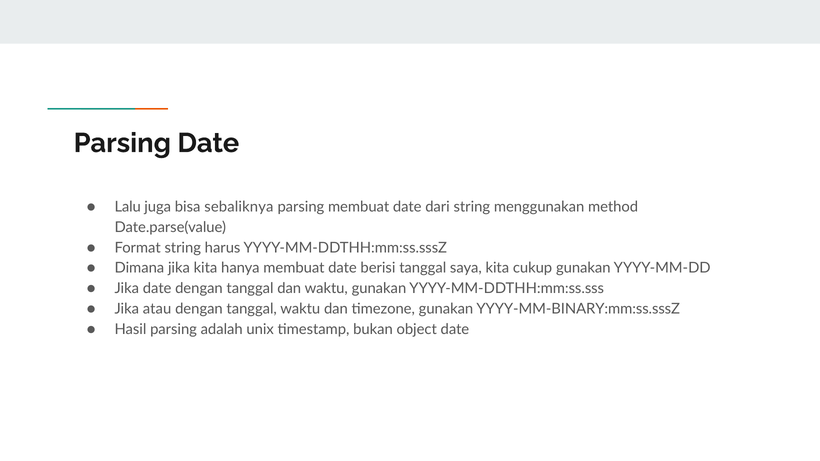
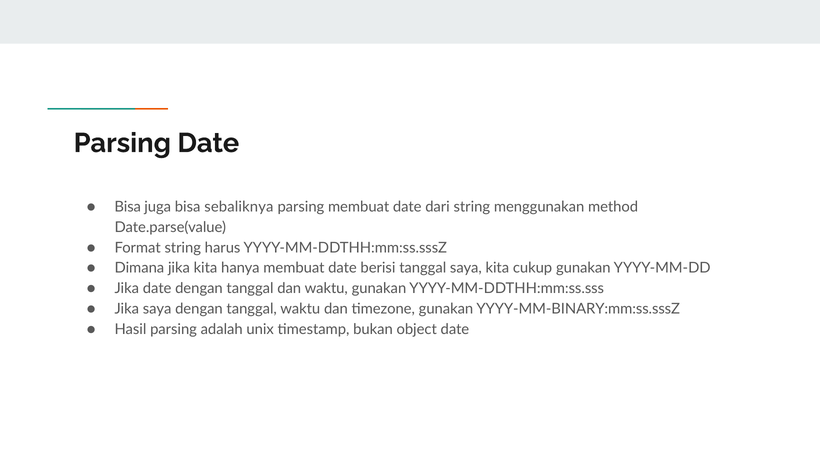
Lalu: Lalu -> Bisa (128, 207)
Jika atau: atau -> saya (157, 309)
